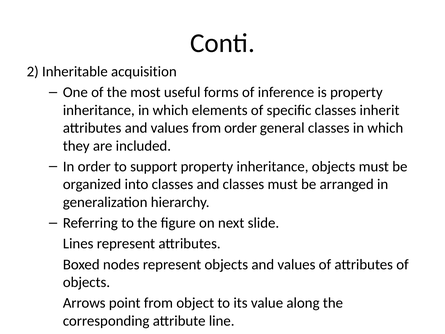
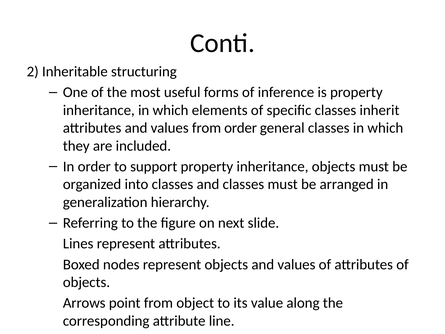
acquisition: acquisition -> structuring (144, 72)
